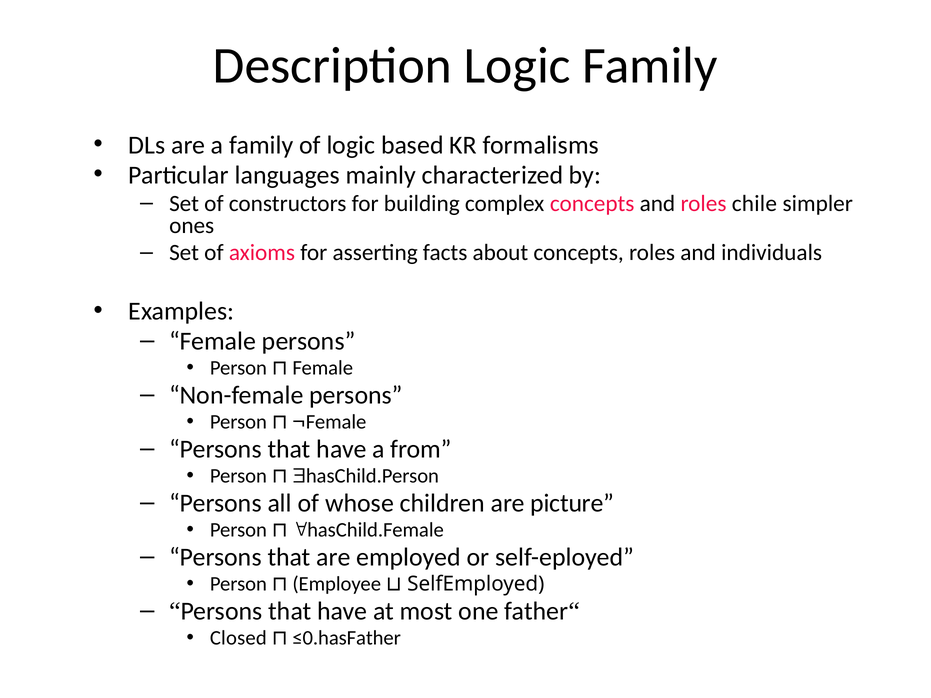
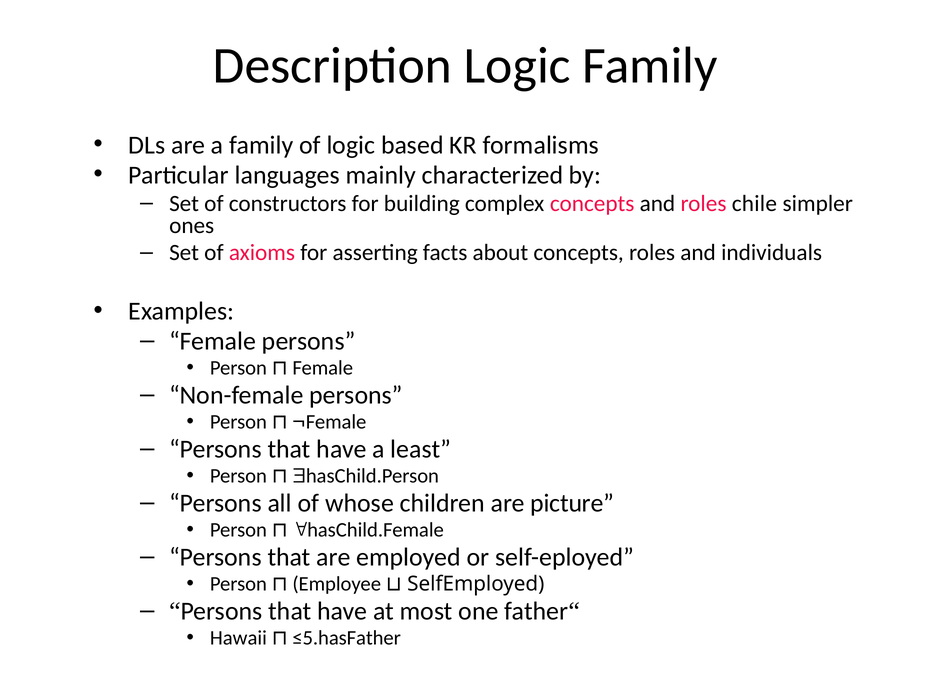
from: from -> least (421, 450)
Closed: Closed -> Hawaii (238, 638)
≤0.hasFather: ≤0.hasFather -> ≤5.hasFather (347, 638)
